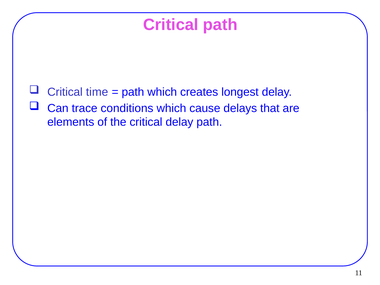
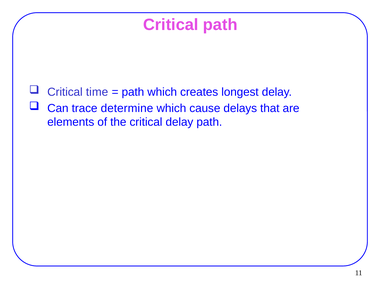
conditions: conditions -> determine (127, 108)
